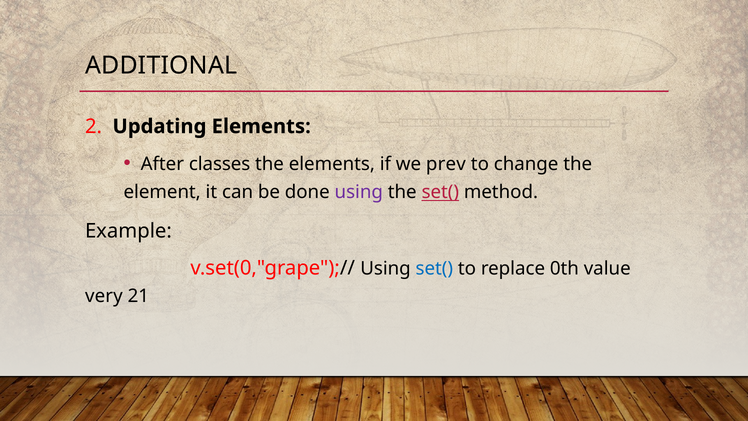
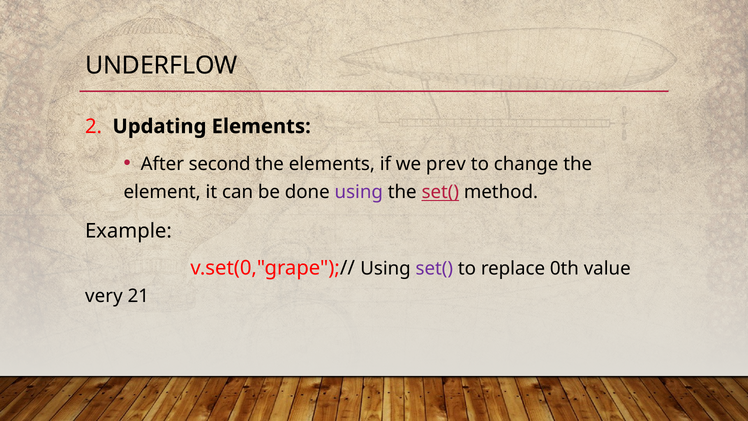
ADDITIONAL: ADDITIONAL -> UNDERFLOW (161, 65)
classes: classes -> second (220, 164)
set( colour: blue -> purple (434, 269)
